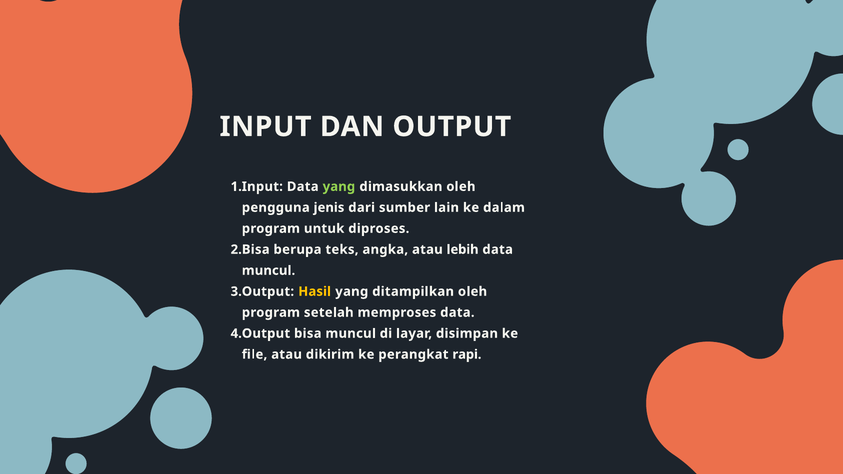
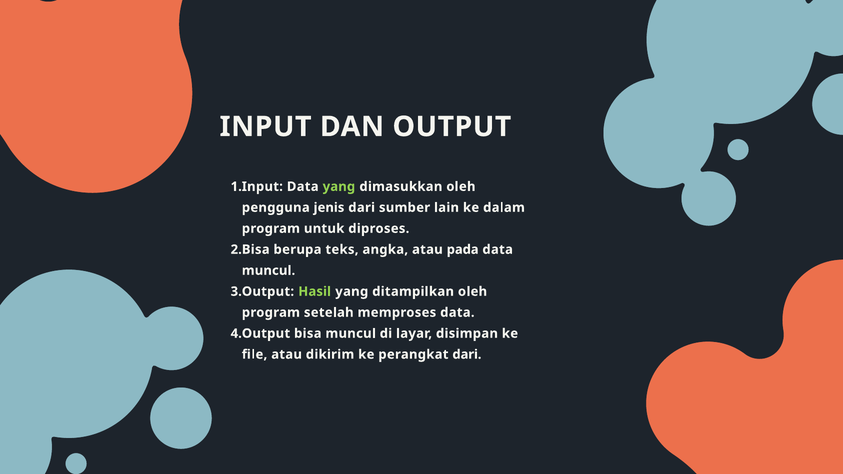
lebih: lebih -> pada (463, 250)
Hasil colour: yellow -> light green (315, 292)
perangkat rapi: rapi -> dari (467, 355)
